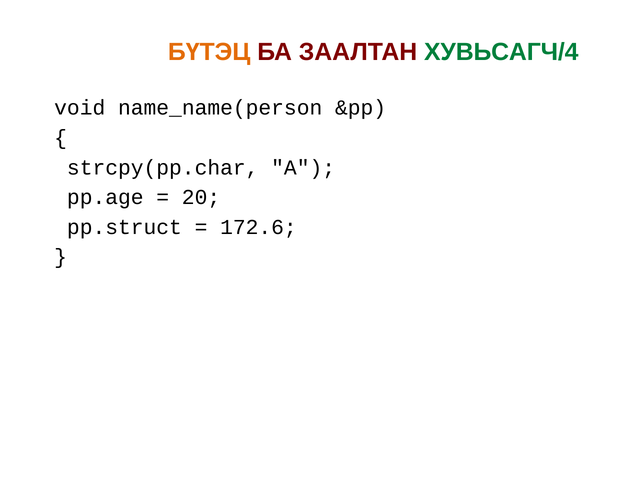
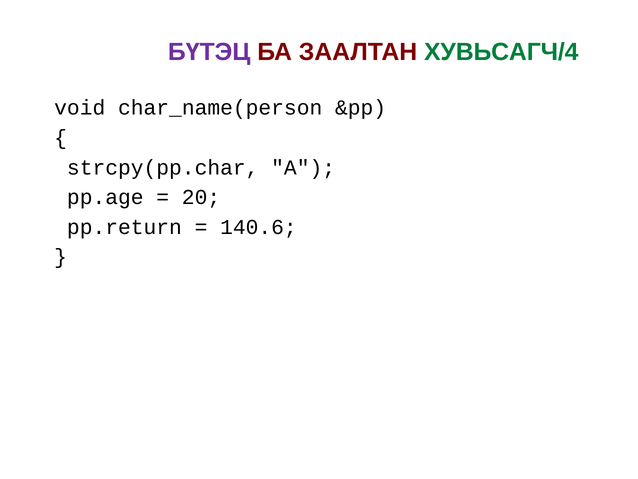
БҮТЭЦ colour: orange -> purple (209, 52)
name_name(person: name_name(person -> char_name(person (220, 108)
pp.struct: pp.struct -> pp.return (124, 227)
172.6: 172.6 -> 140.6 (258, 227)
